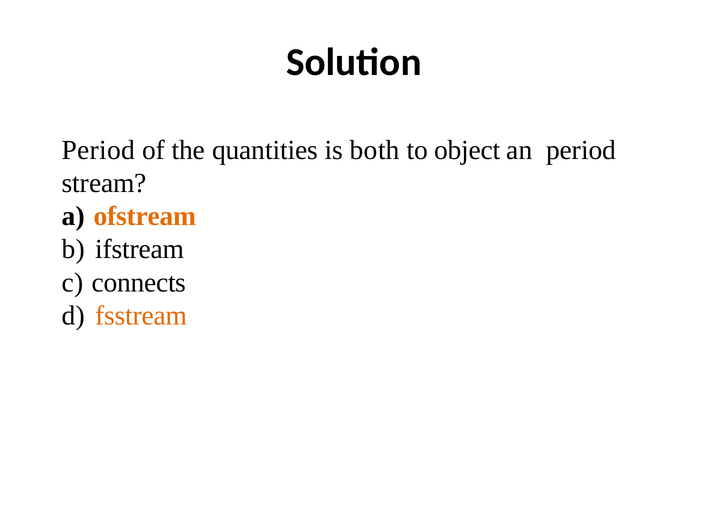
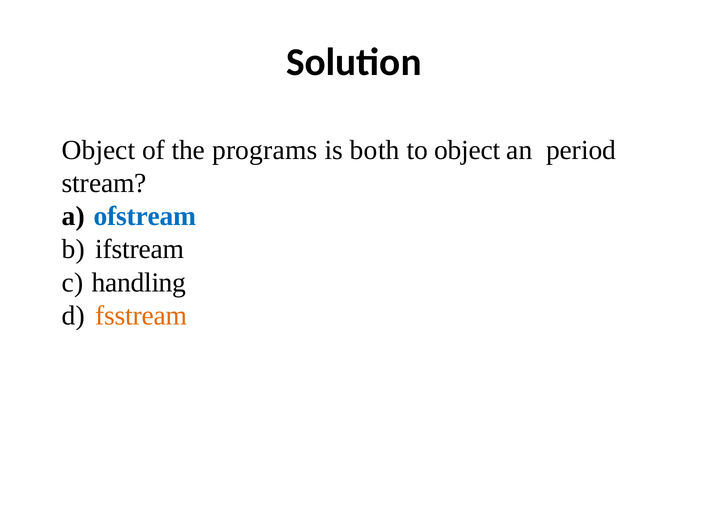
Period: Period -> Object (99, 150)
quantities: quantities -> programs (265, 150)
ofstream colour: orange -> blue (145, 216)
connects: connects -> handling (139, 282)
